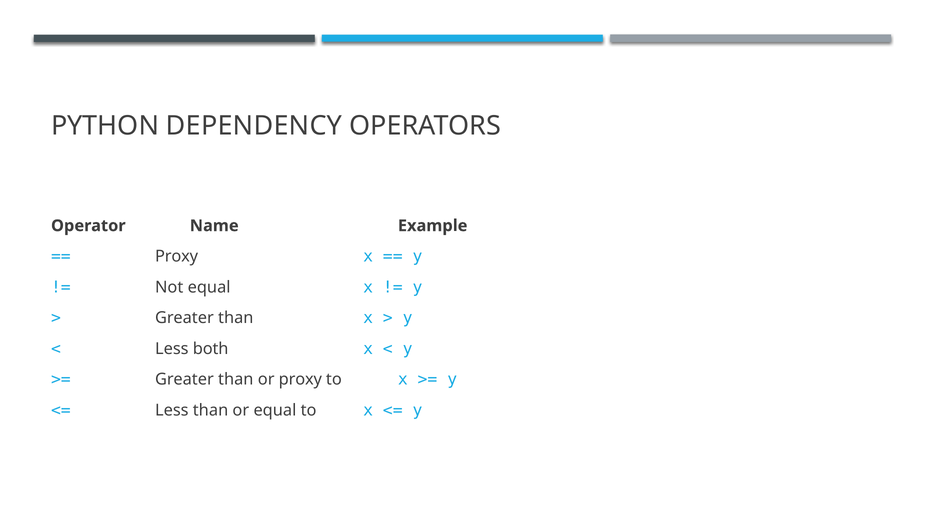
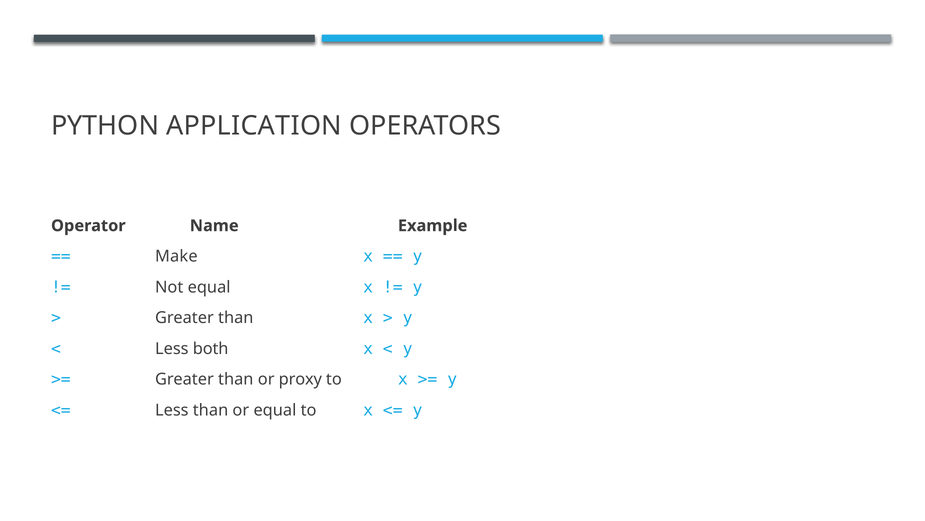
DEPENDENCY: DEPENDENCY -> APPLICATION (254, 126)
Proxy: Proxy -> Make (176, 256)
